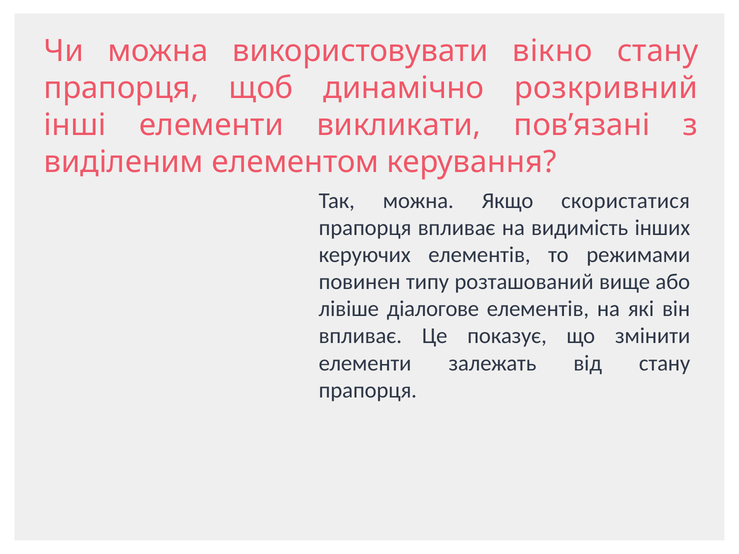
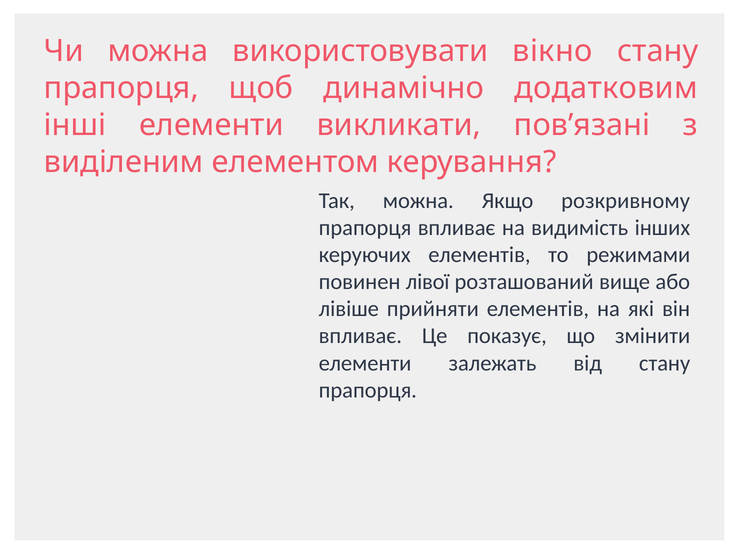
розкривний: розкривний -> додатковим (606, 88)
скористатися: скористатися -> розкривному (626, 201)
типу: типу -> лівої (428, 282)
діалогове: діалогове -> прийняти (433, 309)
